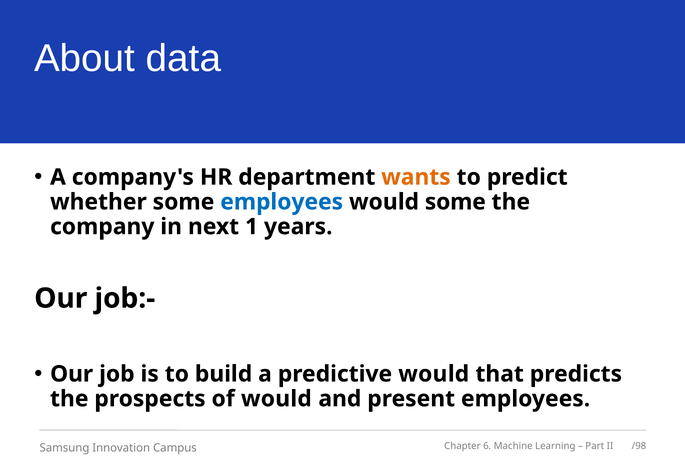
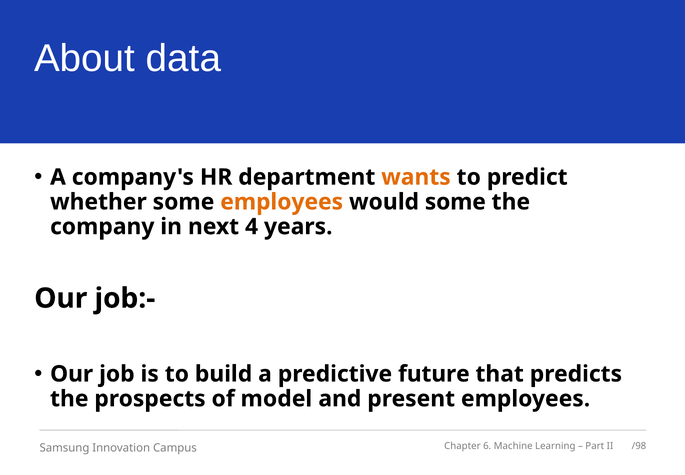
employees colour: blue -> orange (282, 202)
1: 1 -> 4 (252, 226)
predictive would: would -> future (434, 374)
of would: would -> model (276, 398)
